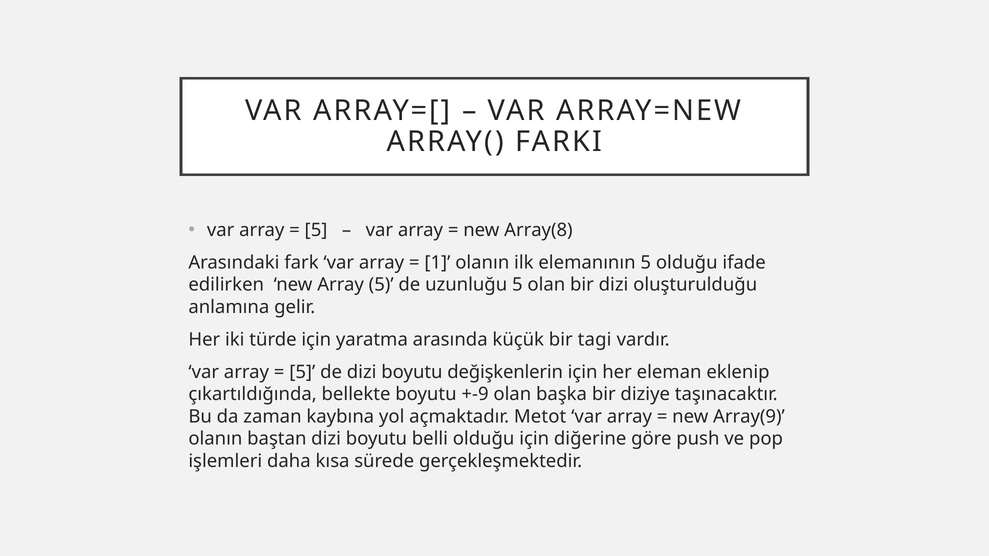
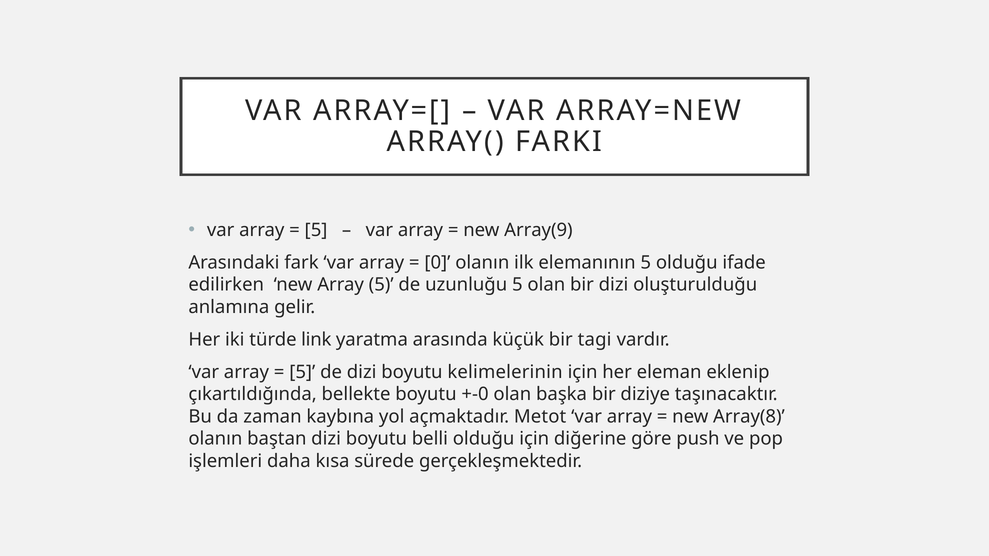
Array(8: Array(8 -> Array(9 (538, 230)
1: 1 -> 0 (437, 263)
türde için: için -> link (316, 340)
değişkenlerin: değişkenlerin -> kelimelerinin (505, 372)
+-9: +-9 -> +-0 (475, 395)
Array(9: Array(9 -> Array(8 (749, 417)
